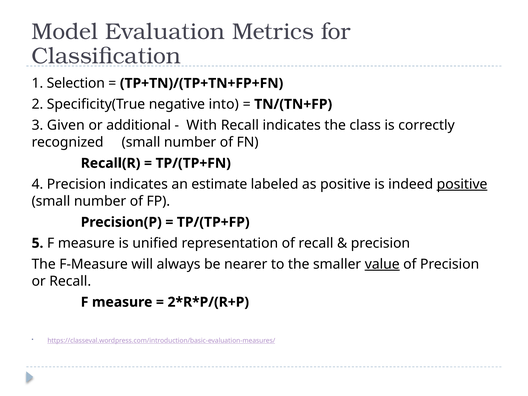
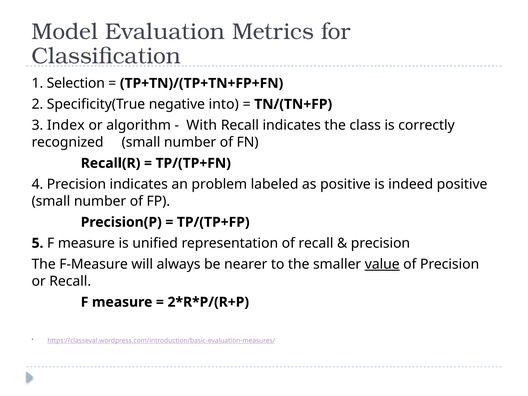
Given: Given -> Index (66, 125)
additional: additional -> algorithm (139, 125)
estimate: estimate -> problem (219, 184)
positive underline: present -> none (462, 184)
